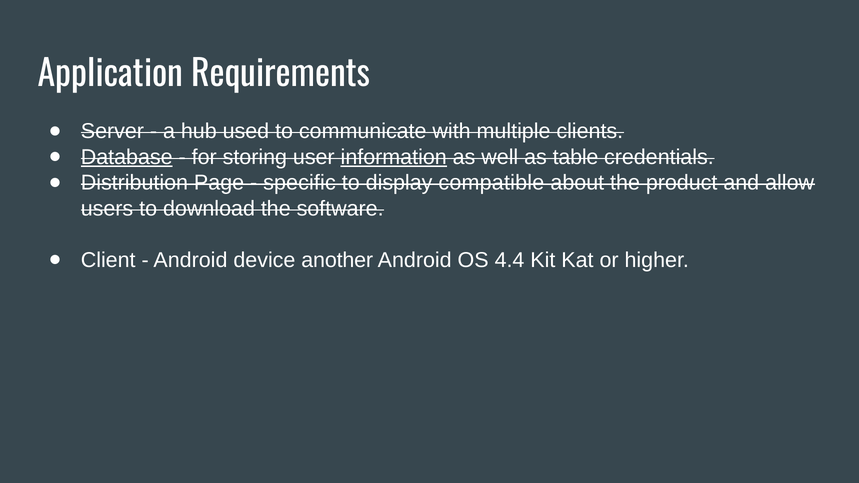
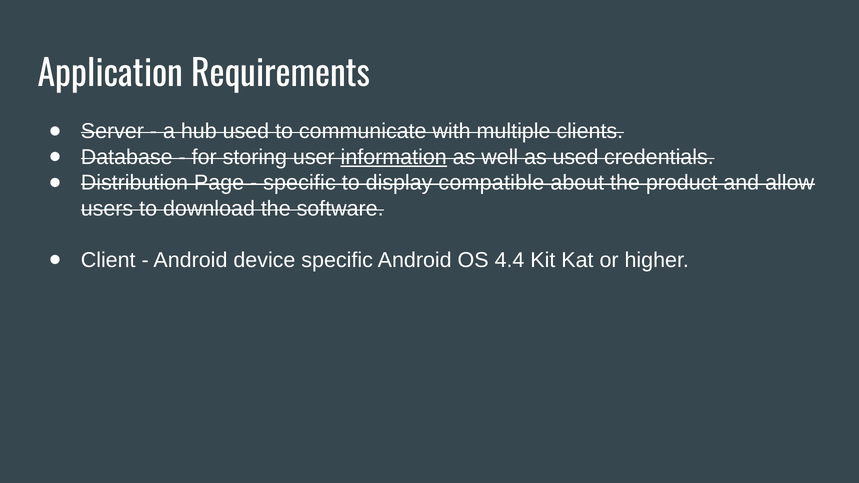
Database underline: present -> none (127, 157)
as table: table -> used (576, 157)
device another: another -> specific (337, 260)
